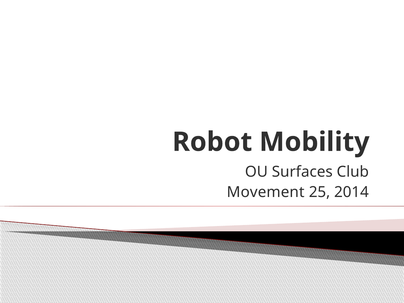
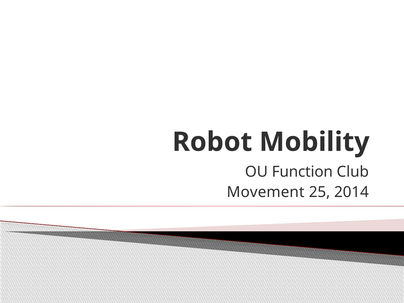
Surfaces: Surfaces -> Function (302, 172)
